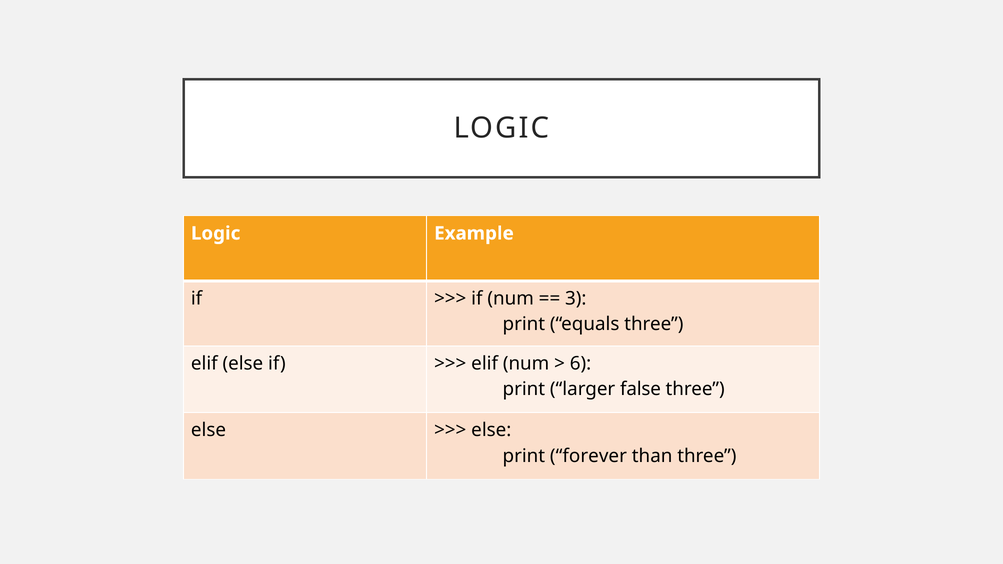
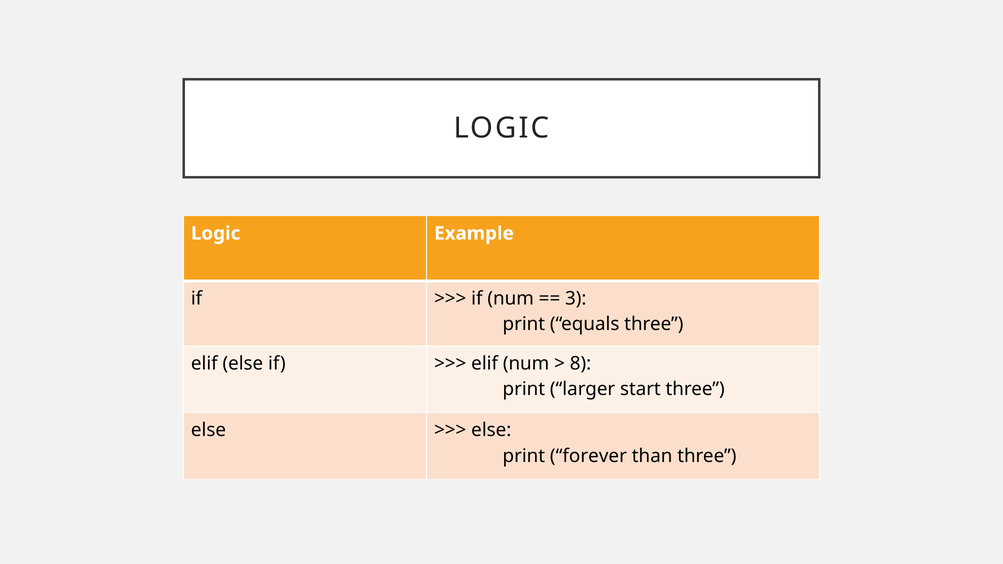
6: 6 -> 8 (580, 364)
false: false -> start (640, 389)
